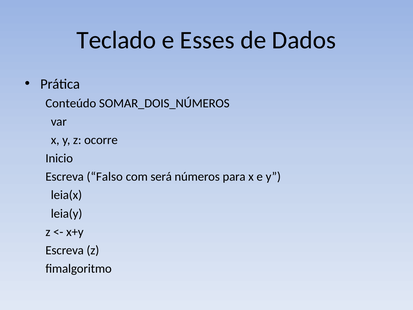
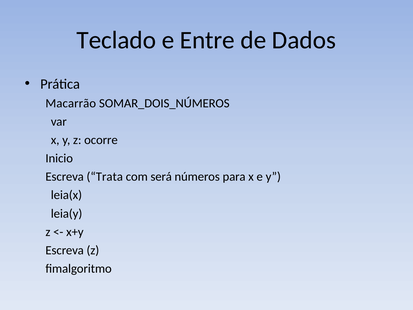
Esses: Esses -> Entre (207, 40)
Conteúdo: Conteúdo -> Macarrão (71, 103)
Falso: Falso -> Trata (105, 177)
